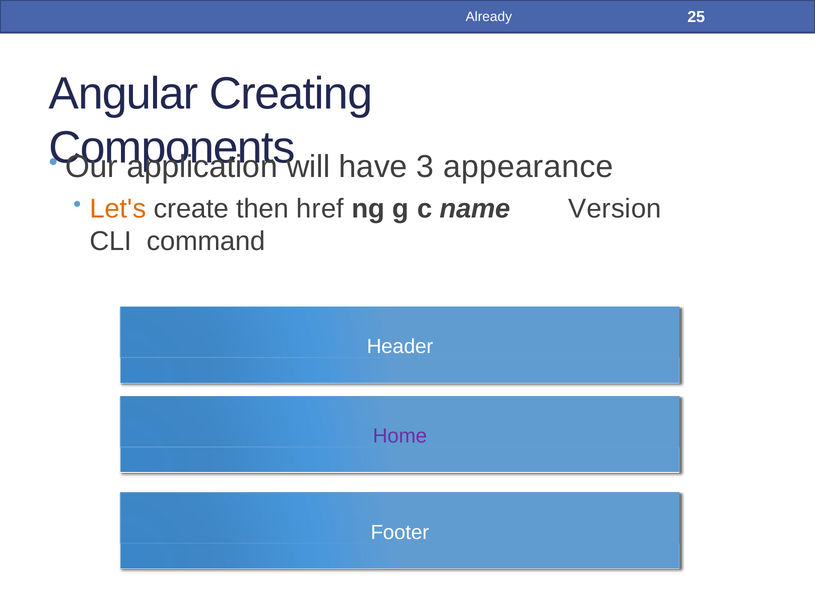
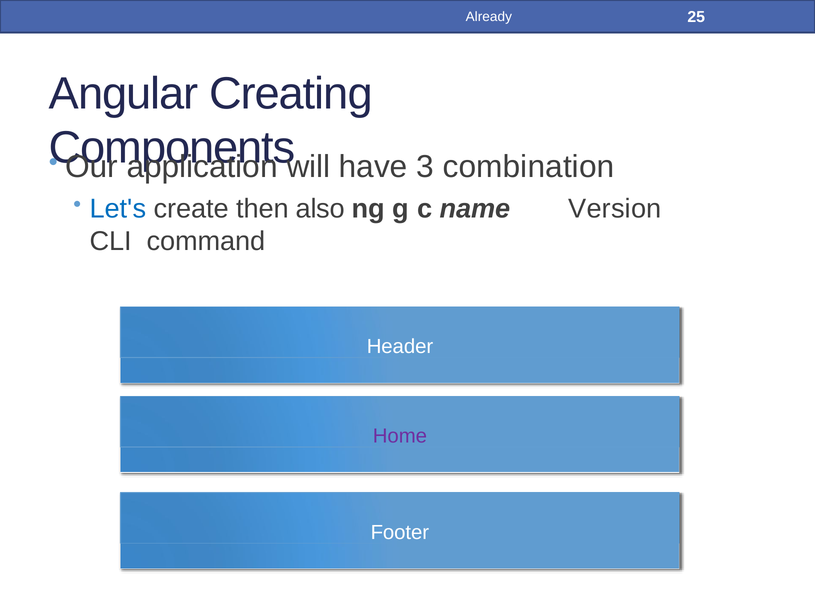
appearance: appearance -> combination (529, 167)
Let's colour: orange -> blue (118, 209)
href: href -> also (320, 209)
